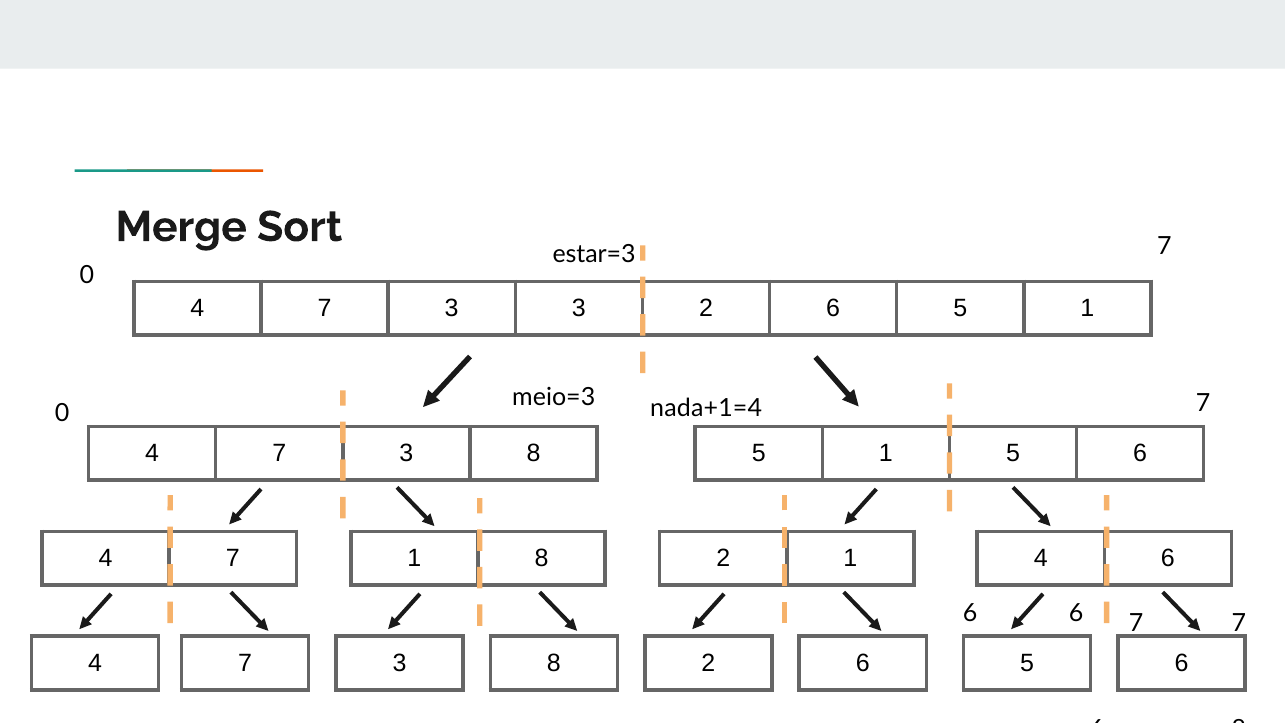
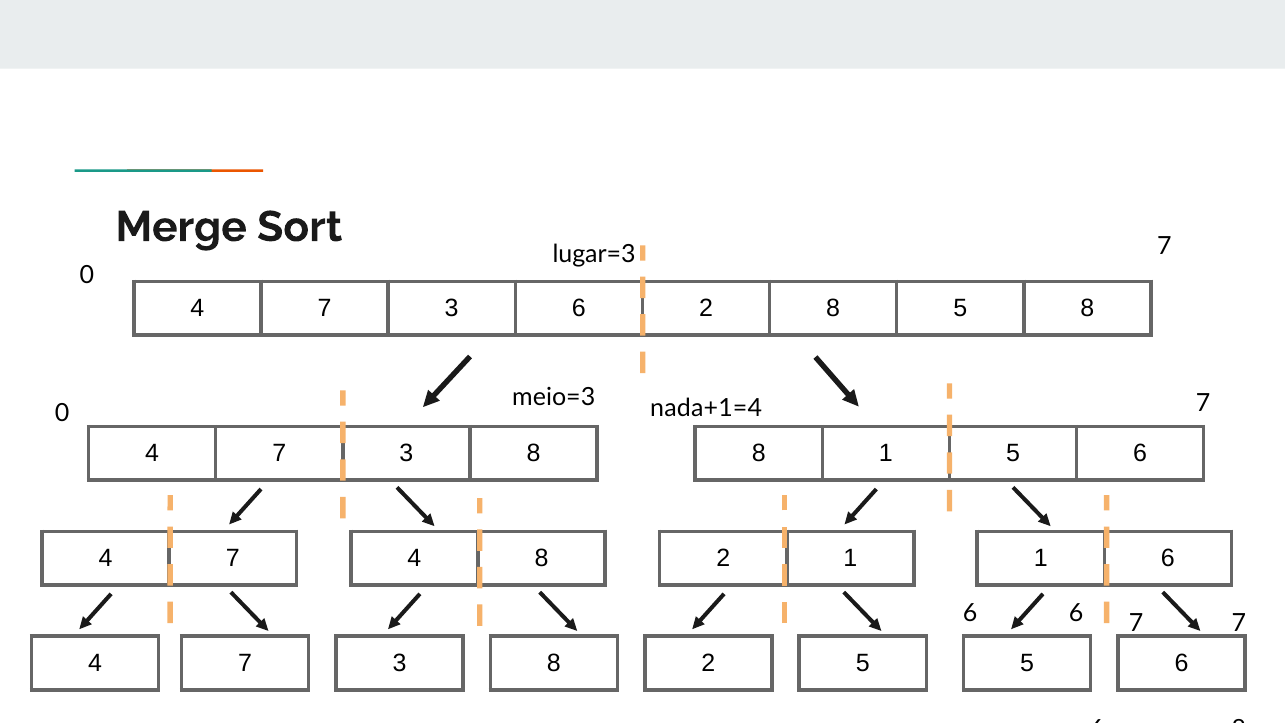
estar=3: estar=3 -> lugar=3 (594, 255)
3 3: 3 -> 6 (579, 309)
6: 6 -> 8 (833, 309)
1: 1 -> 8 (1087, 309)
8 5: 5 -> 8 (759, 454)
7 1: 1 -> 4 (414, 558)
2 1 4: 4 -> 1 (1041, 558)
8 2 6: 6 -> 5 (863, 663)
